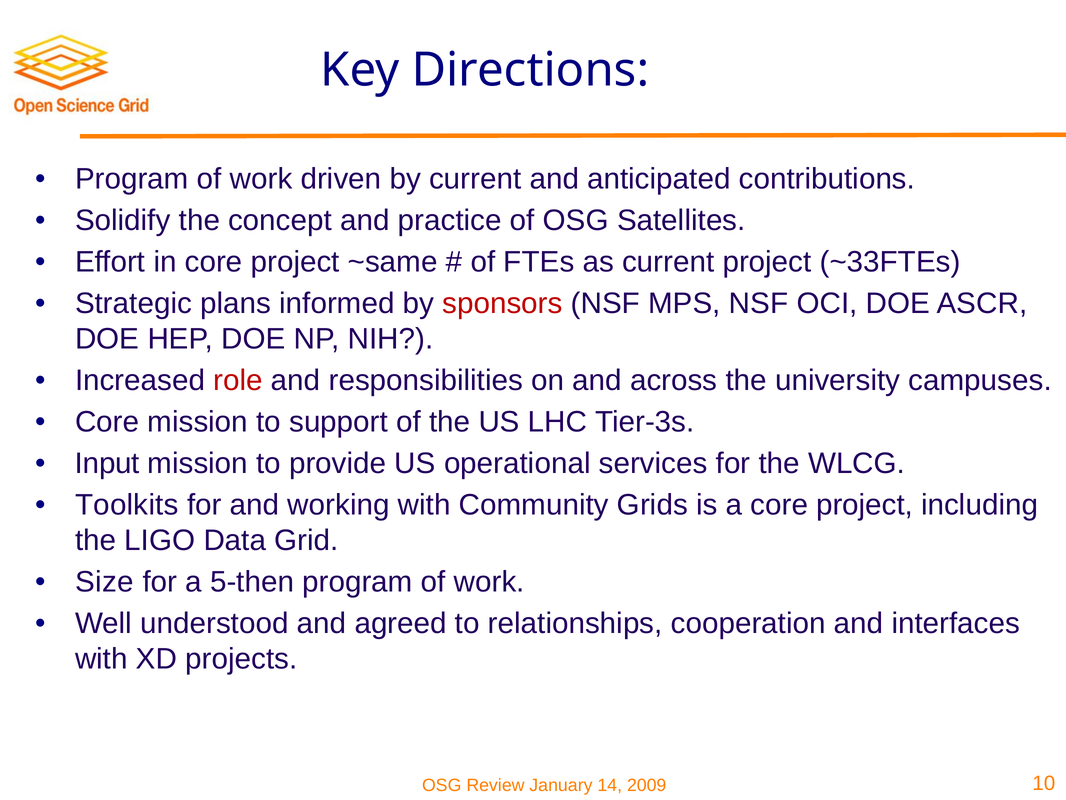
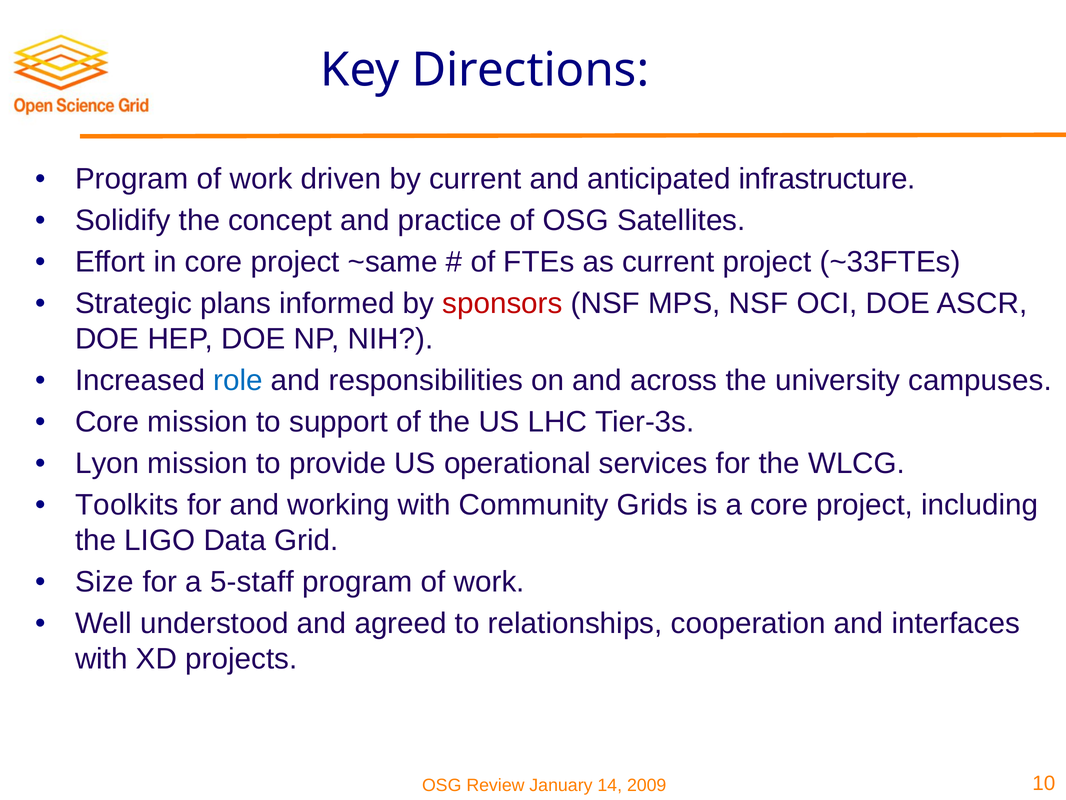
contributions: contributions -> infrastructure (827, 179)
role colour: red -> blue (238, 380)
Input: Input -> Lyon (107, 463)
5-then: 5-then -> 5-staff (252, 582)
